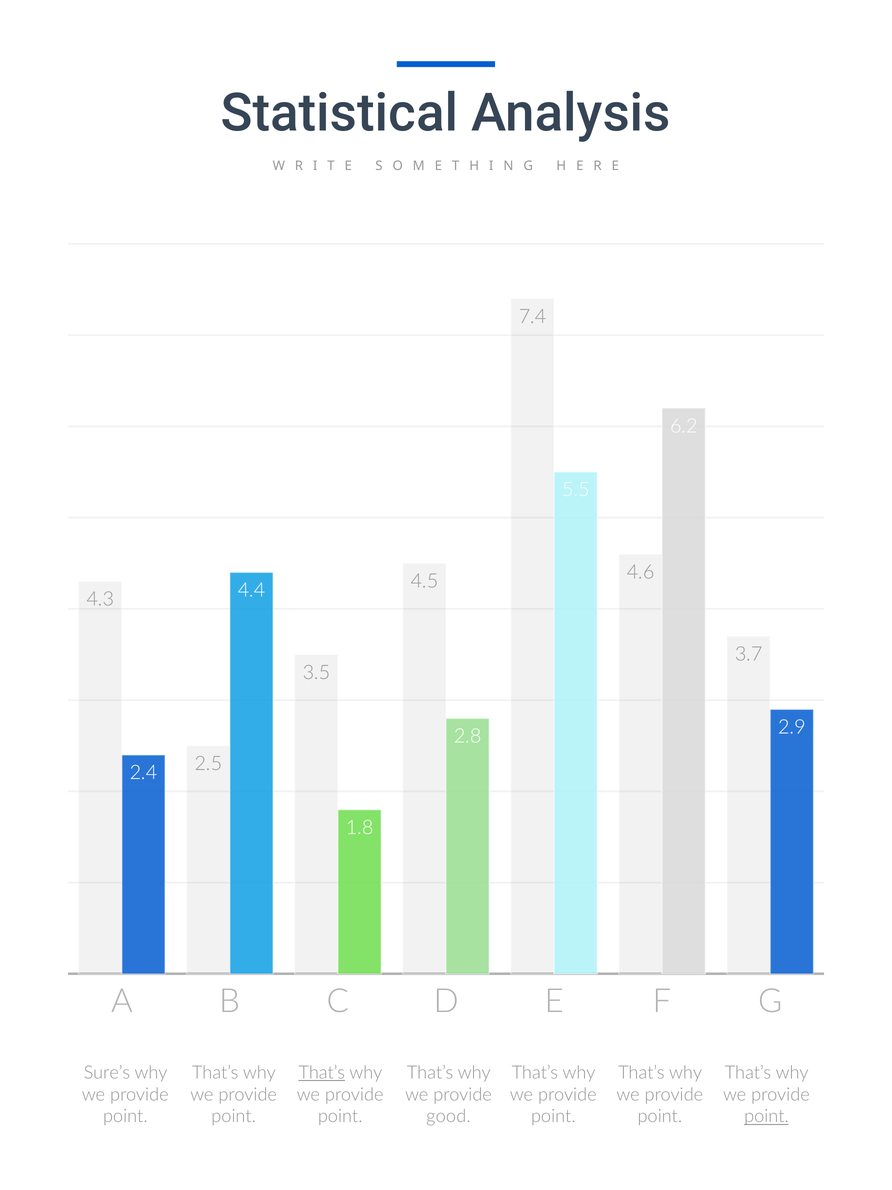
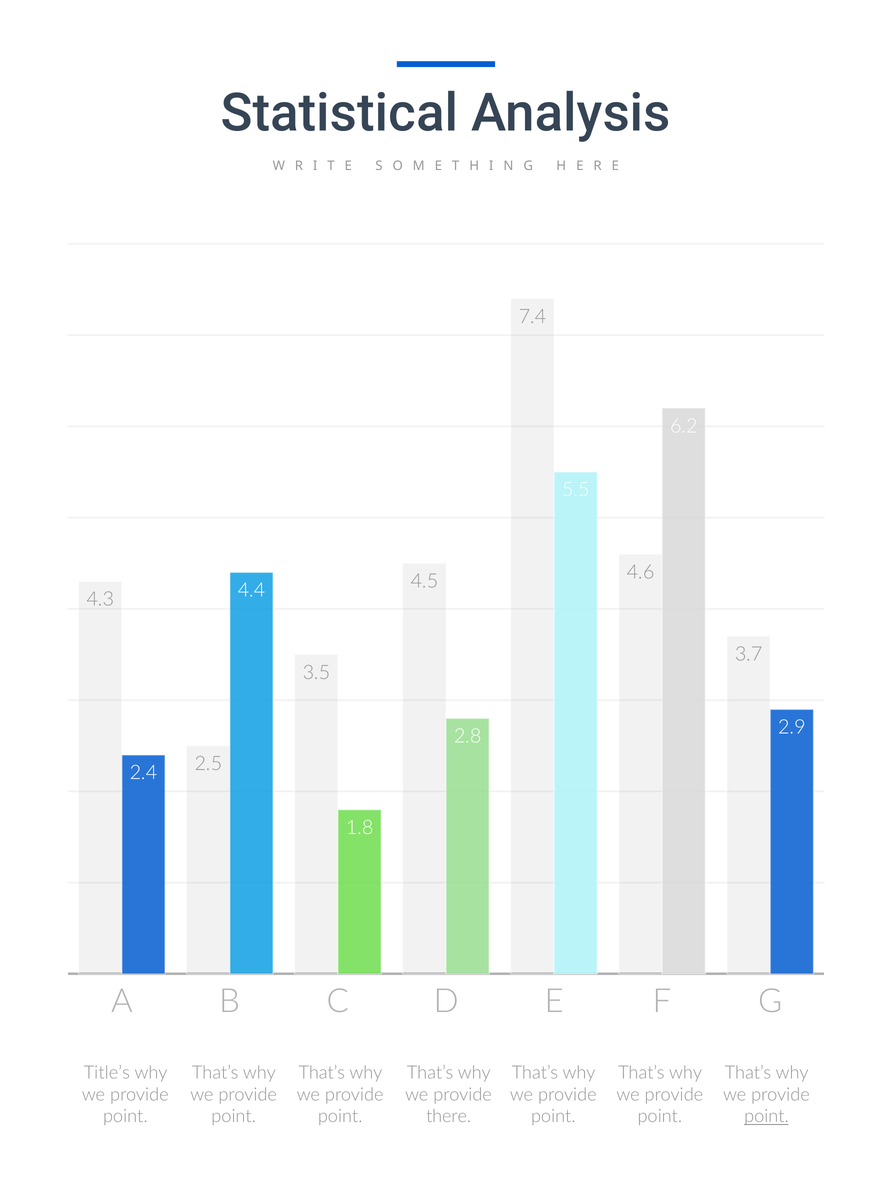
Sure’s: Sure’s -> Title’s (107, 1072)
That’s underline: present -> none (322, 1072)
good: good -> there (449, 1116)
